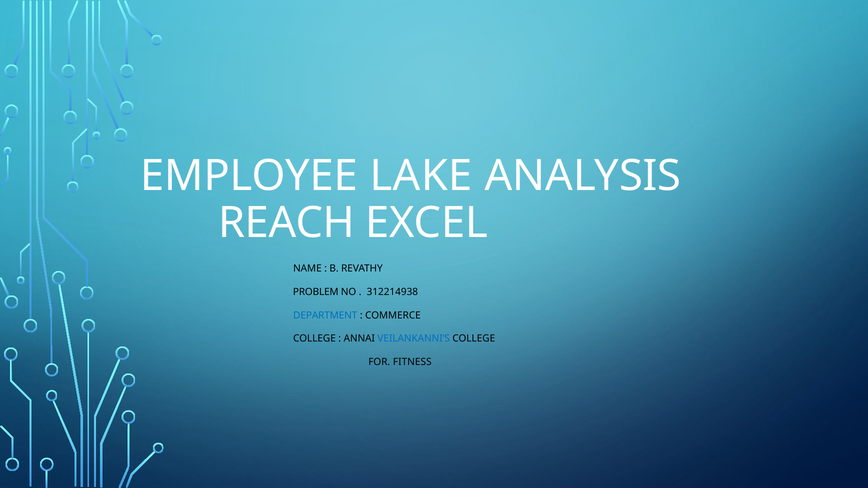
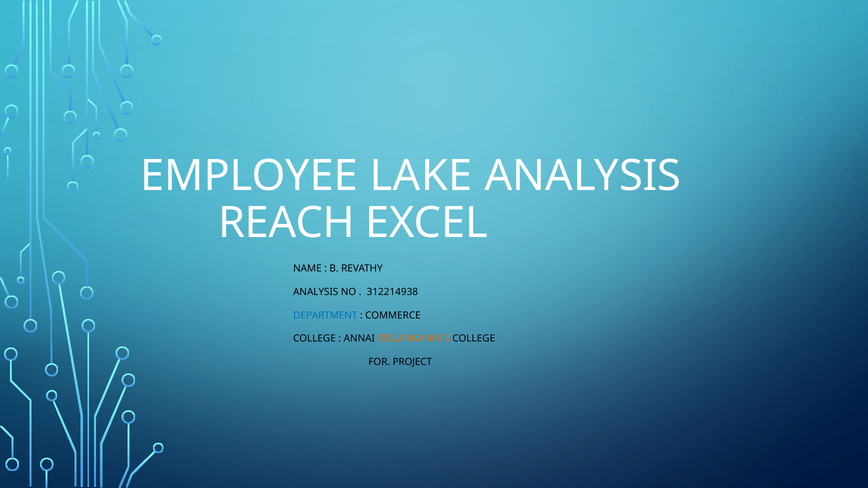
PROBLEM: PROBLEM -> ANALYSIS (316, 292)
VEILANKANNI’S colour: blue -> orange (414, 339)
FITNESS: FITNESS -> PROJECT (412, 362)
